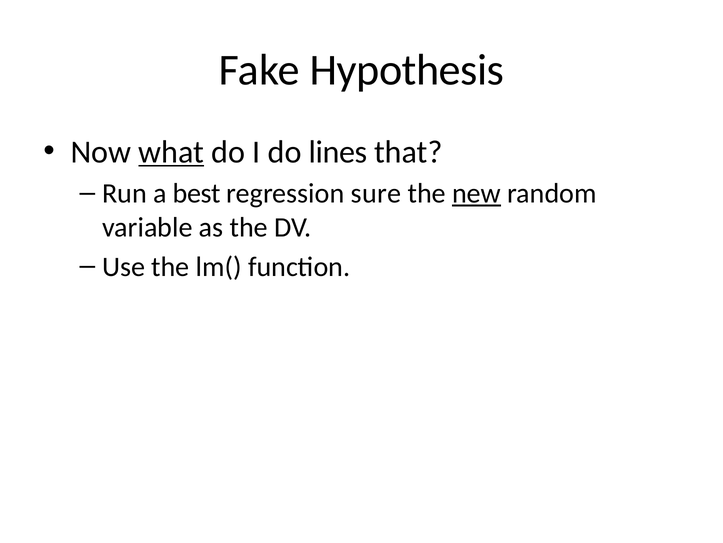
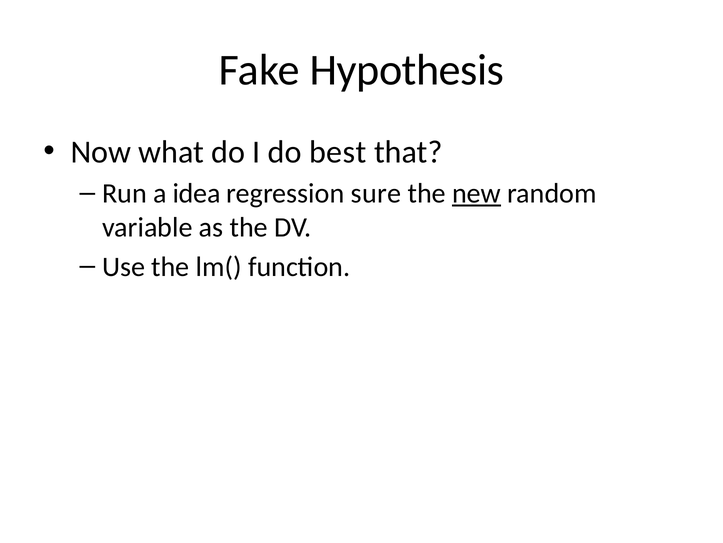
what underline: present -> none (171, 152)
lines: lines -> best (338, 152)
best: best -> idea (197, 193)
